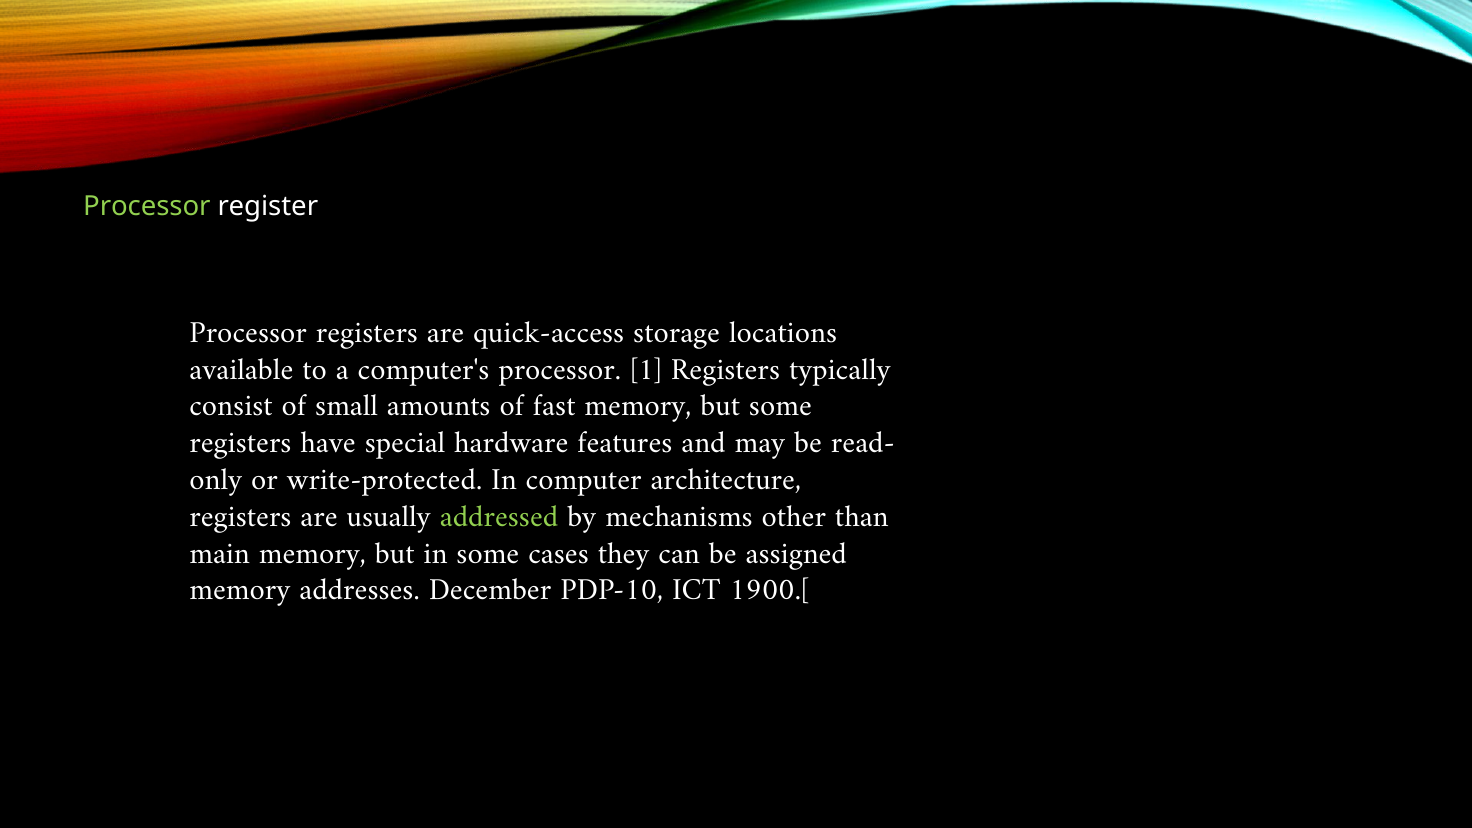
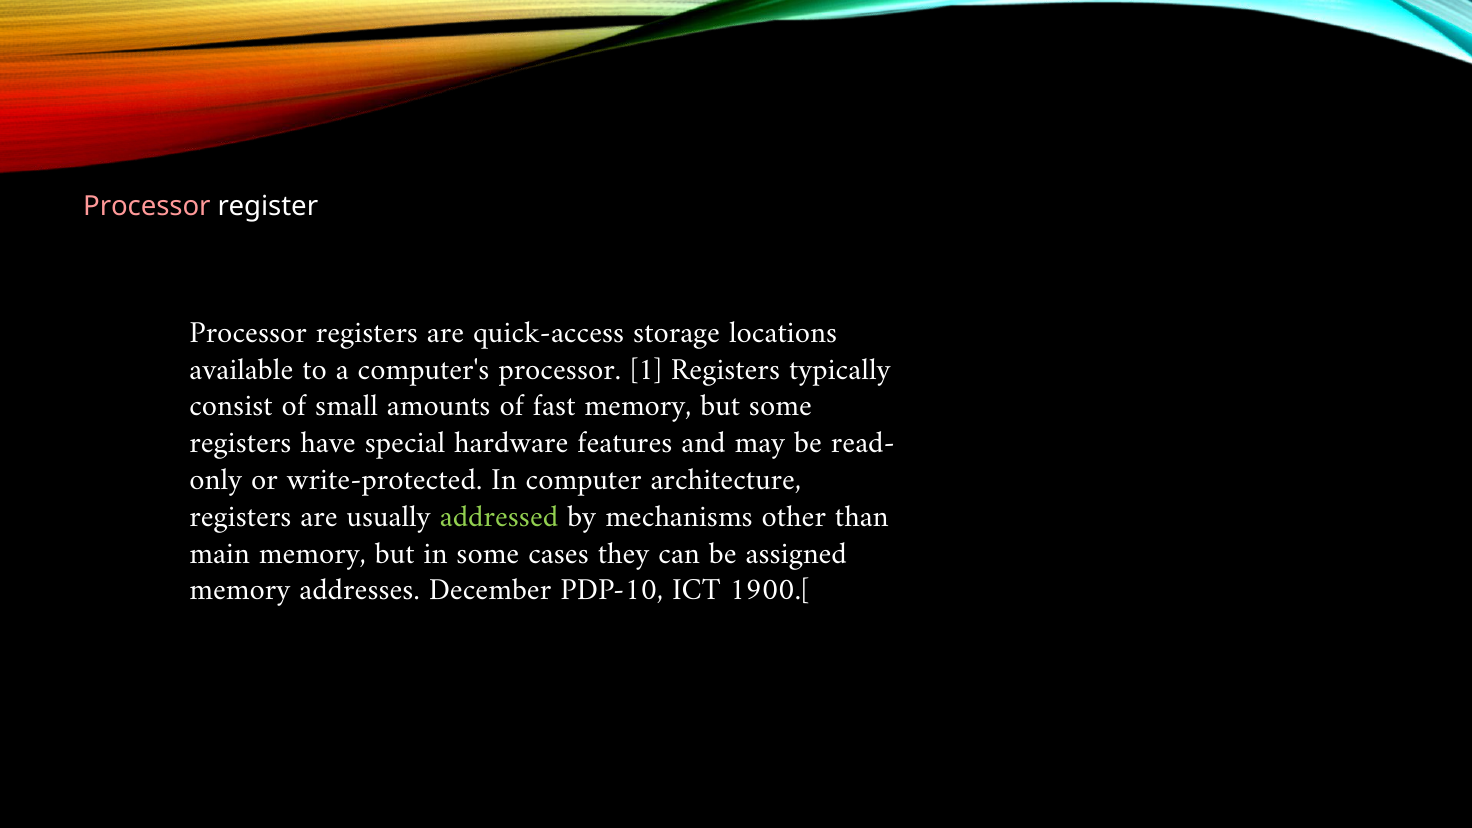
Processor colour: light green -> pink (147, 206)
